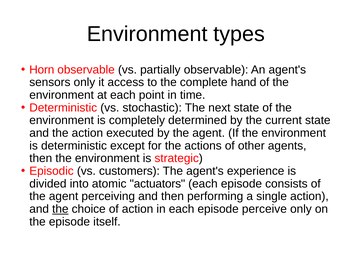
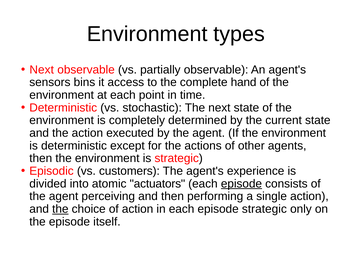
Horn: Horn -> Next (42, 70)
sensors only: only -> bins (84, 82)
episode underline: none -> present (241, 184)
episode perceive: perceive -> strategic (264, 209)
